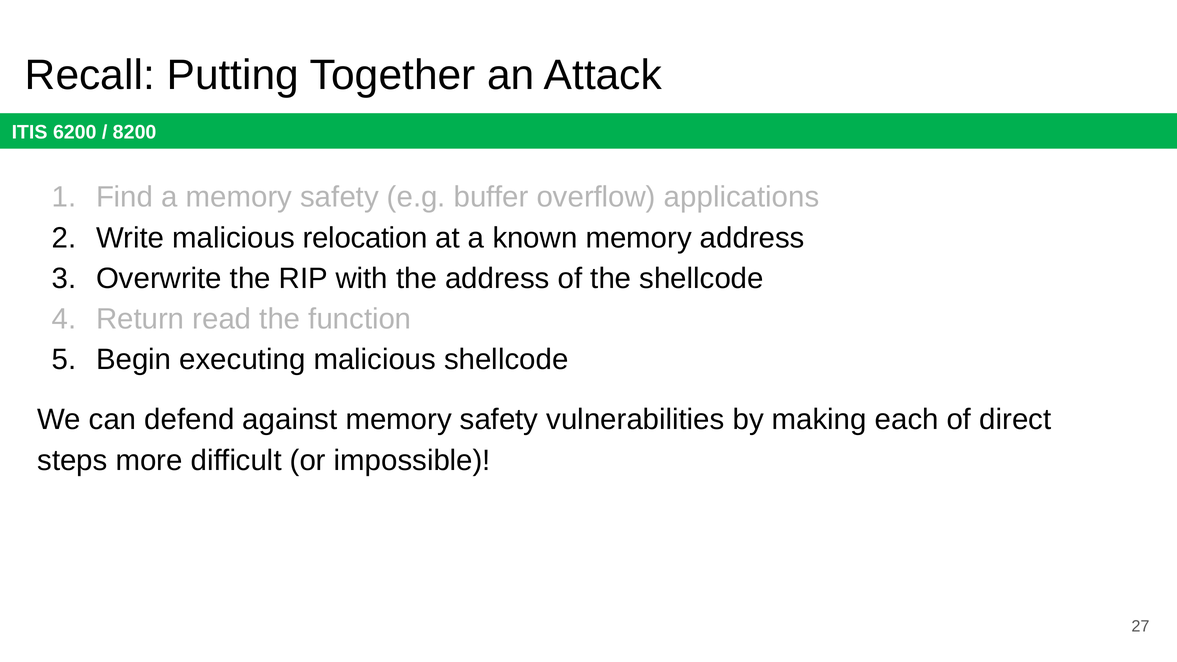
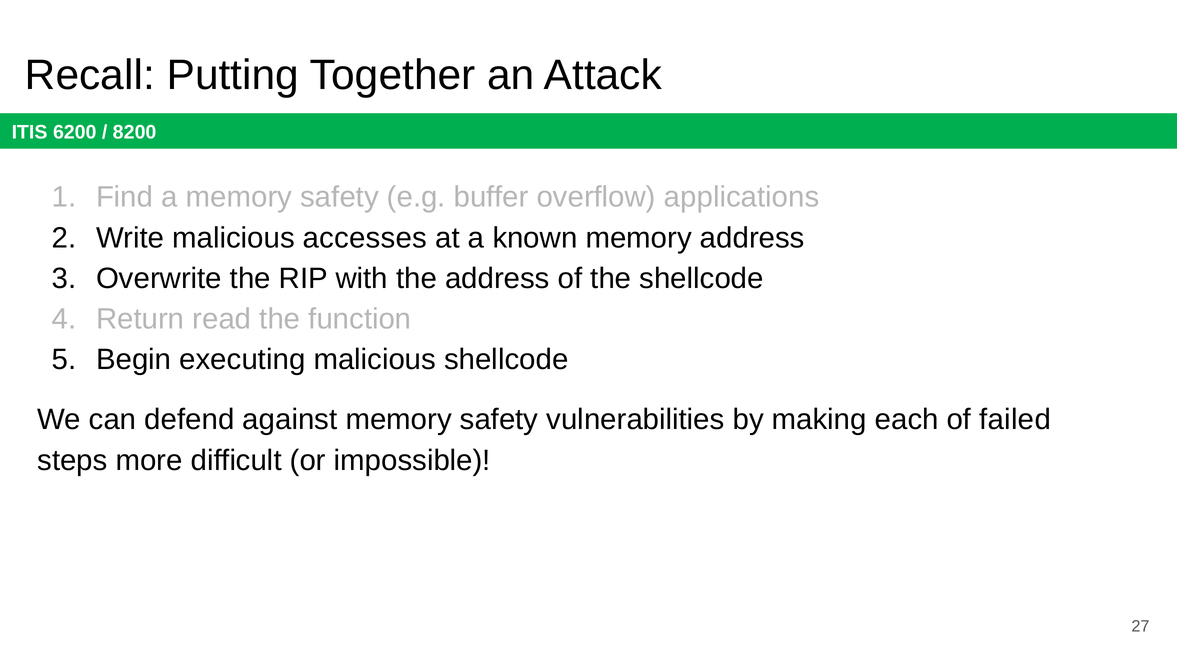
relocation: relocation -> accesses (365, 238)
direct: direct -> failed (1015, 420)
